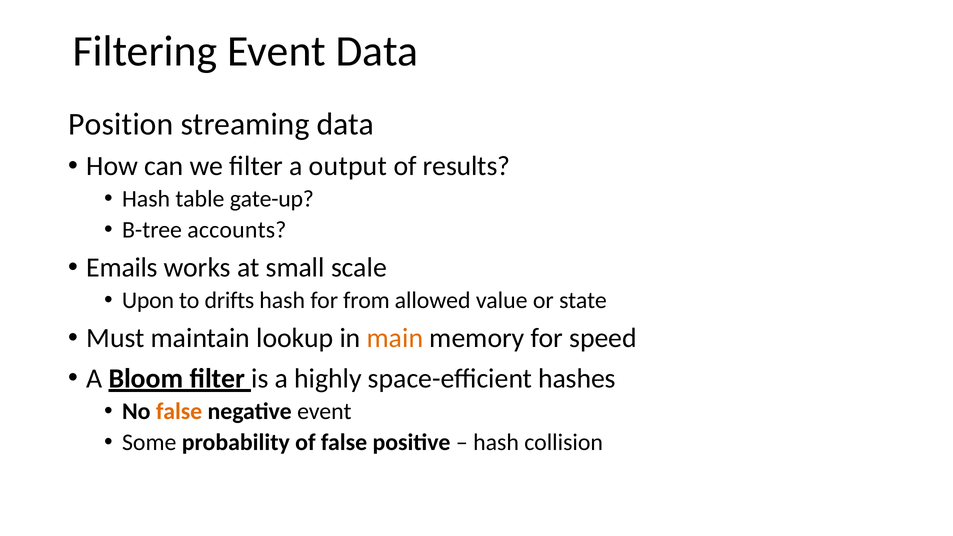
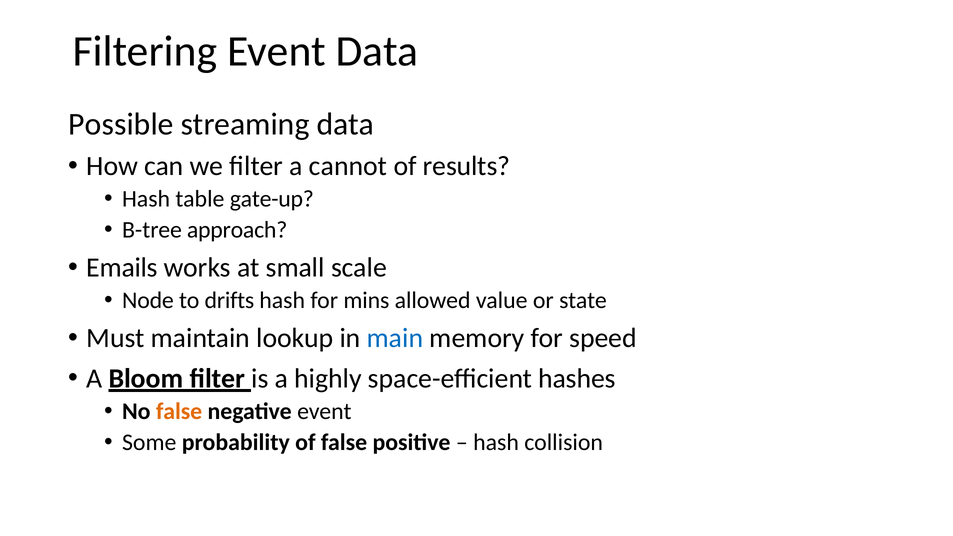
Position: Position -> Possible (121, 124)
output: output -> cannot (348, 166)
accounts: accounts -> approach (237, 230)
Upon: Upon -> Node (148, 300)
from: from -> mins (366, 300)
main colour: orange -> blue (395, 338)
